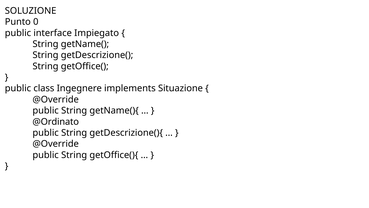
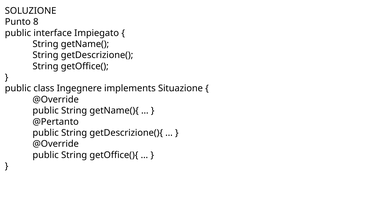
0: 0 -> 8 (36, 22)
@Ordinato: @Ordinato -> @Pertanto (56, 121)
